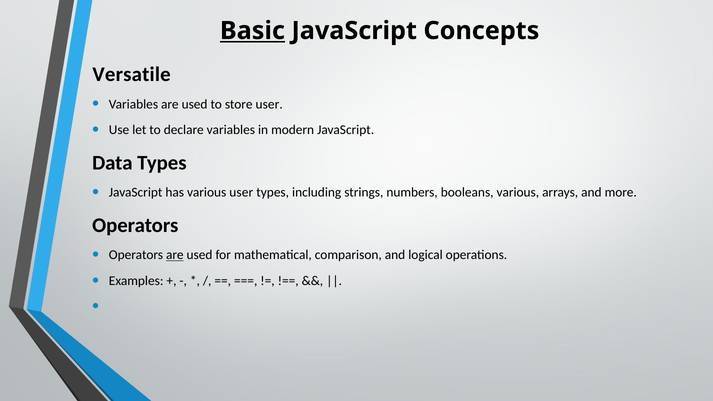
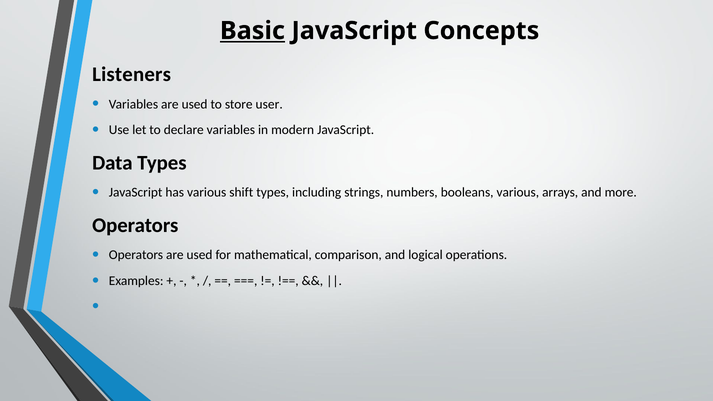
Versatile: Versatile -> Listeners (132, 74)
various user: user -> shift (241, 192)
are underline: present -> none (175, 255)
